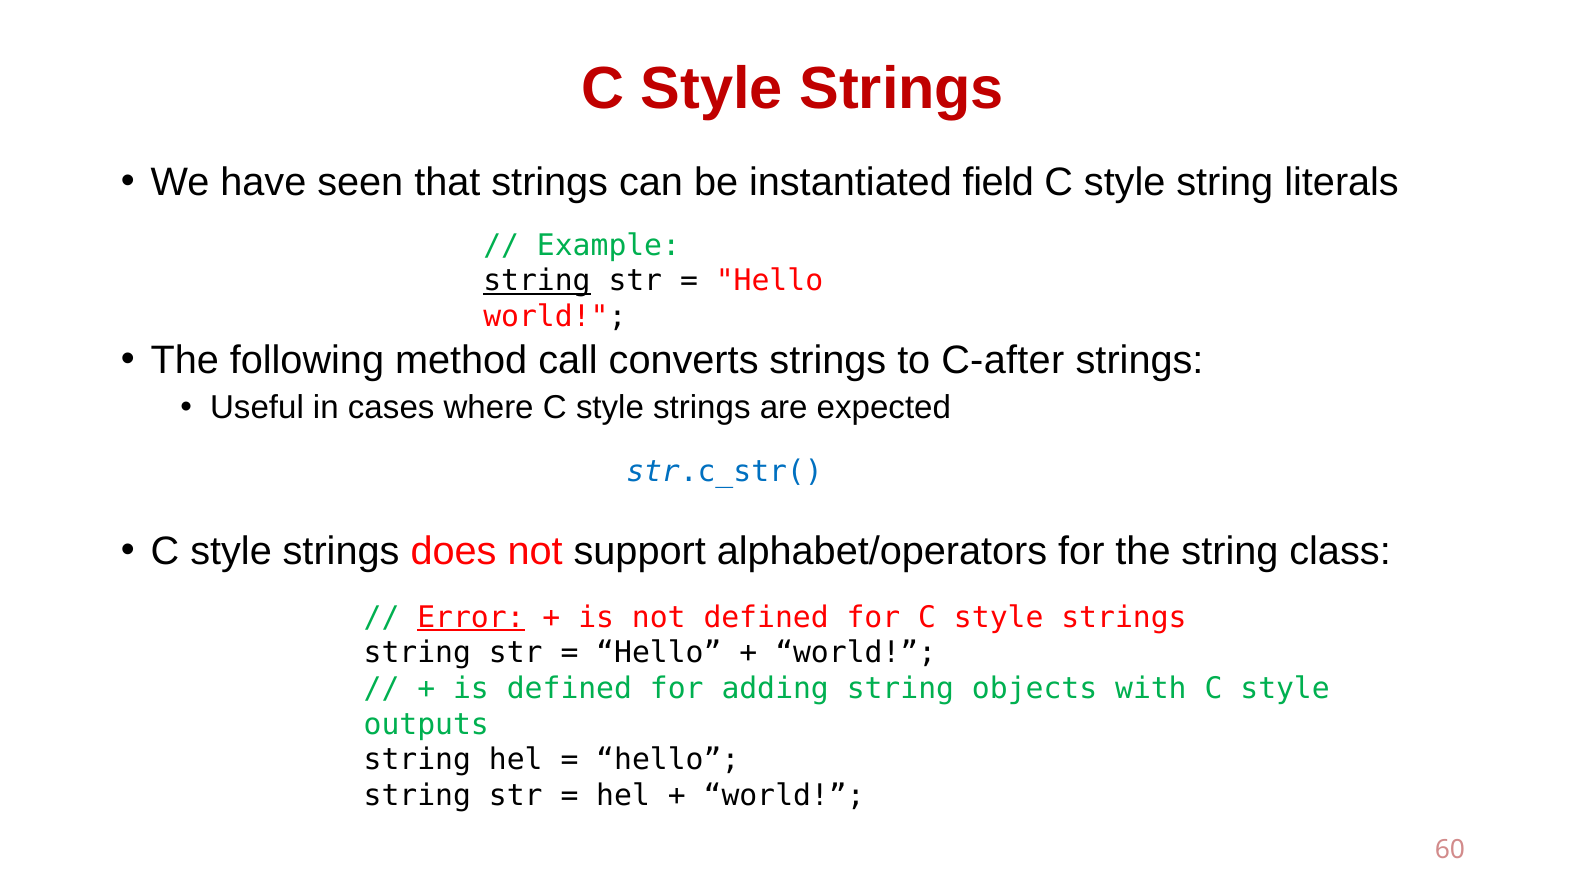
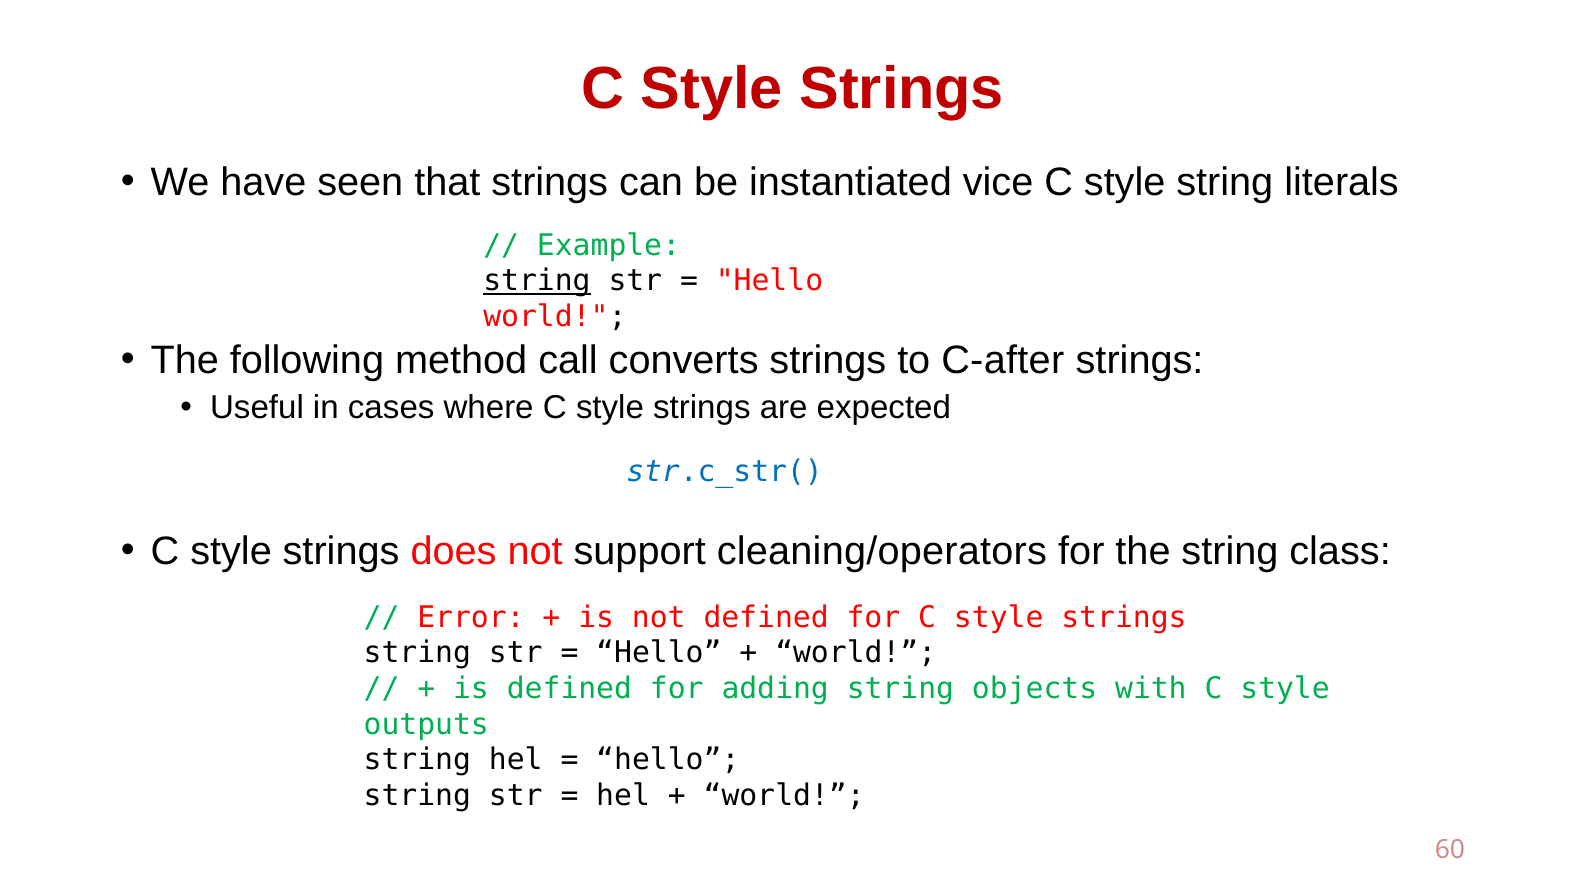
field: field -> vice (998, 182)
alphabet/operators: alphabet/operators -> cleaning/operators (882, 551)
Error underline: present -> none (471, 617)
